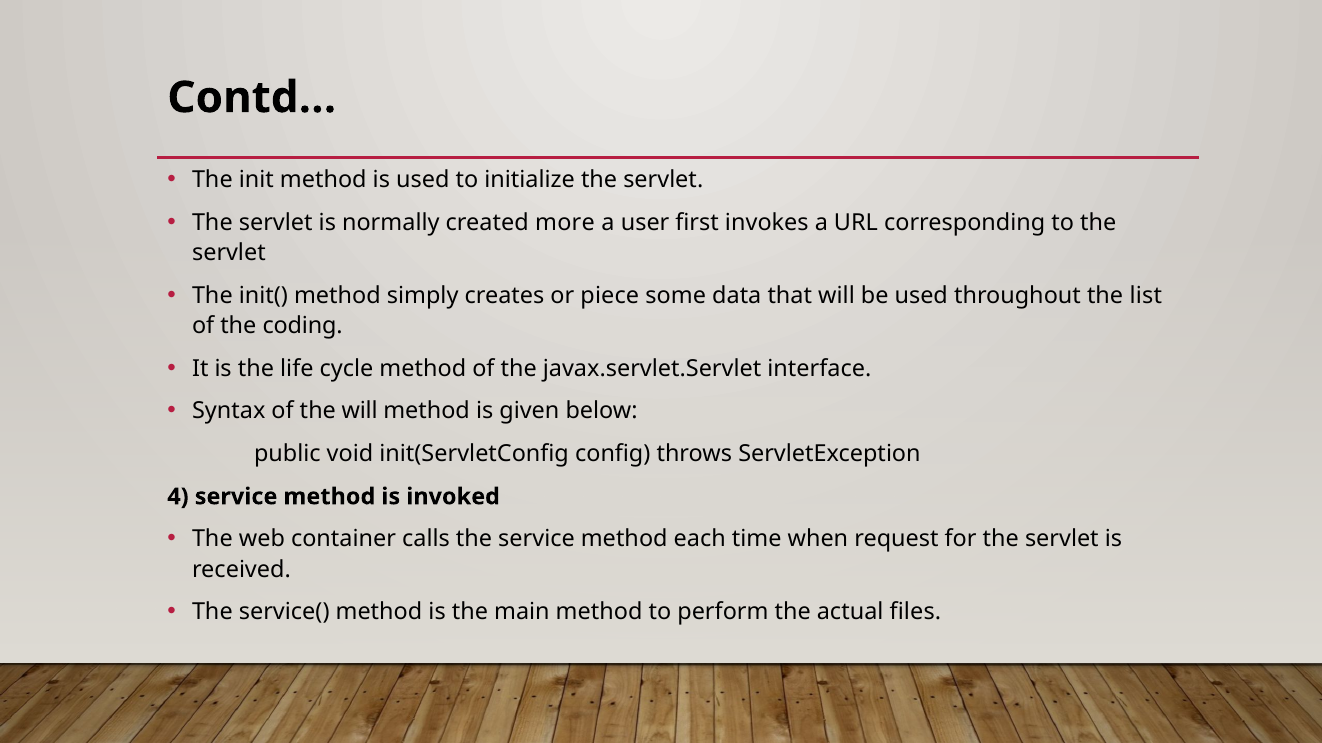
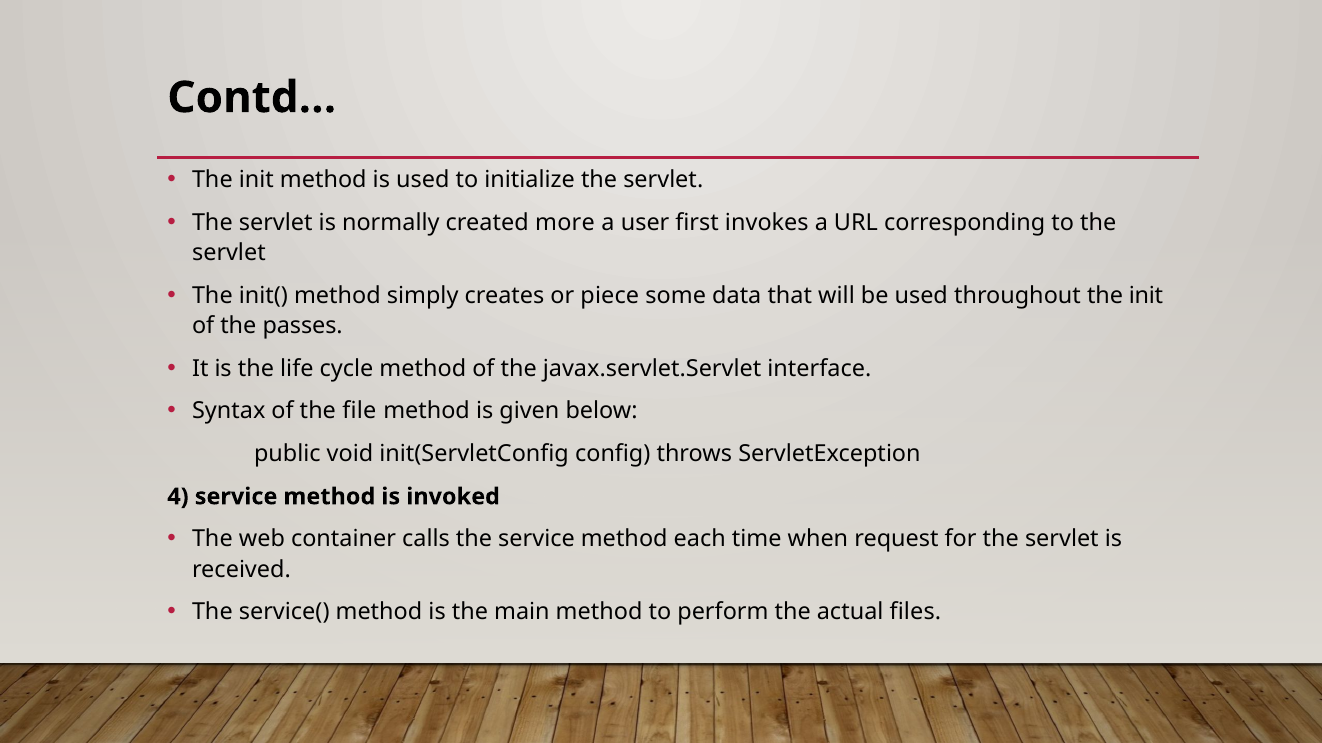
throughout the list: list -> init (1146, 296)
coding: coding -> passes (303, 326)
the will: will -> file (359, 412)
